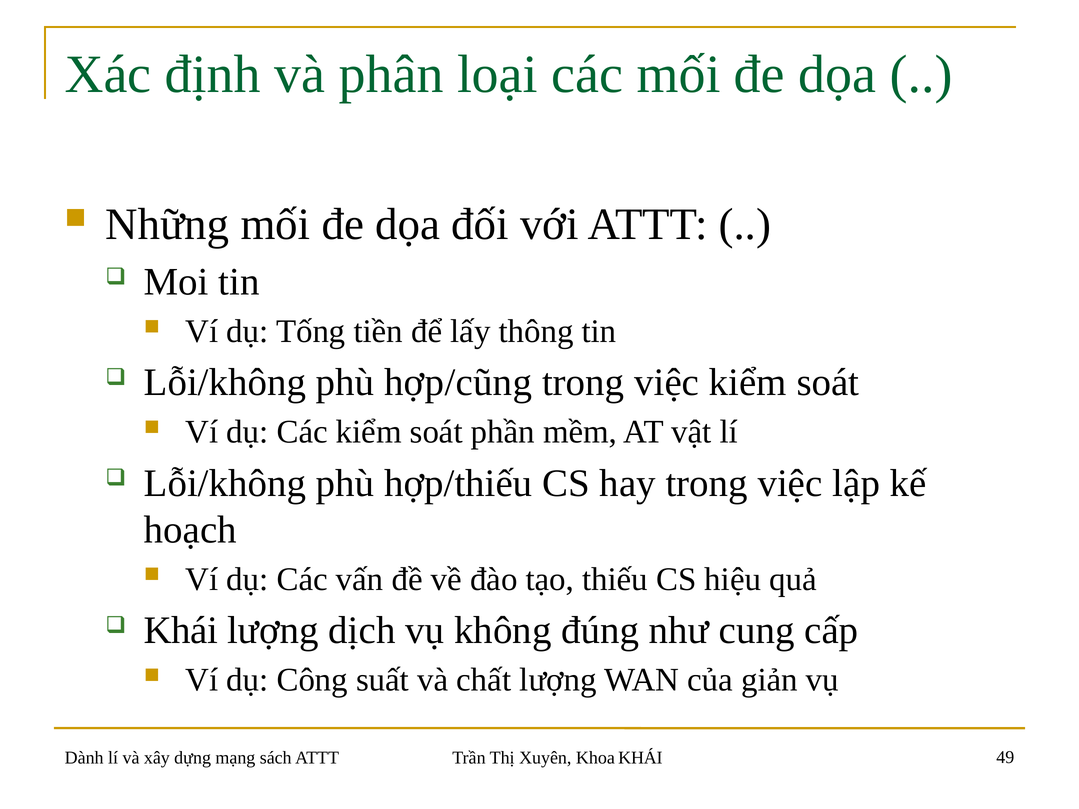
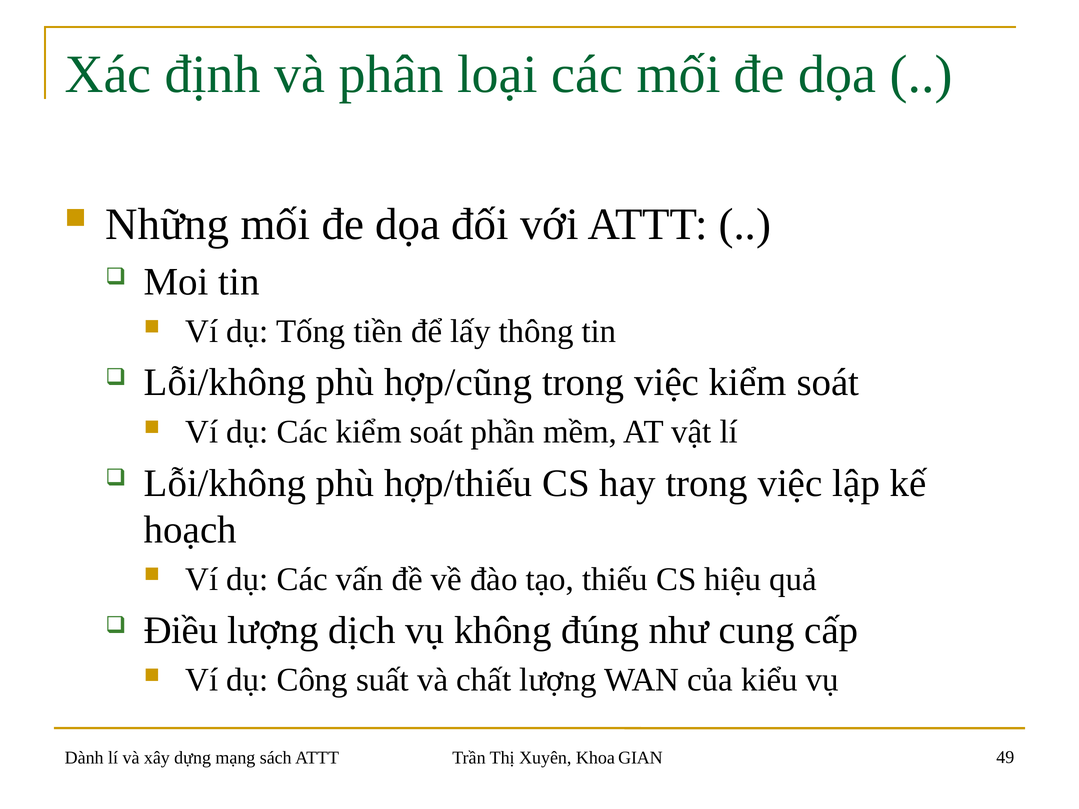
Khái: Khái -> Điều (181, 631)
giản: giản -> kiểu (769, 680)
Khoa KHÁI: KHÁI -> GIAN (640, 758)
